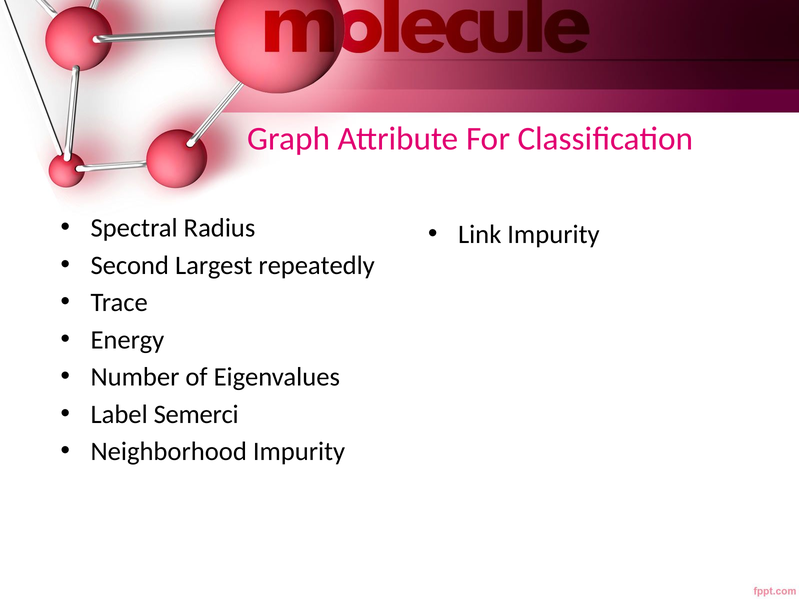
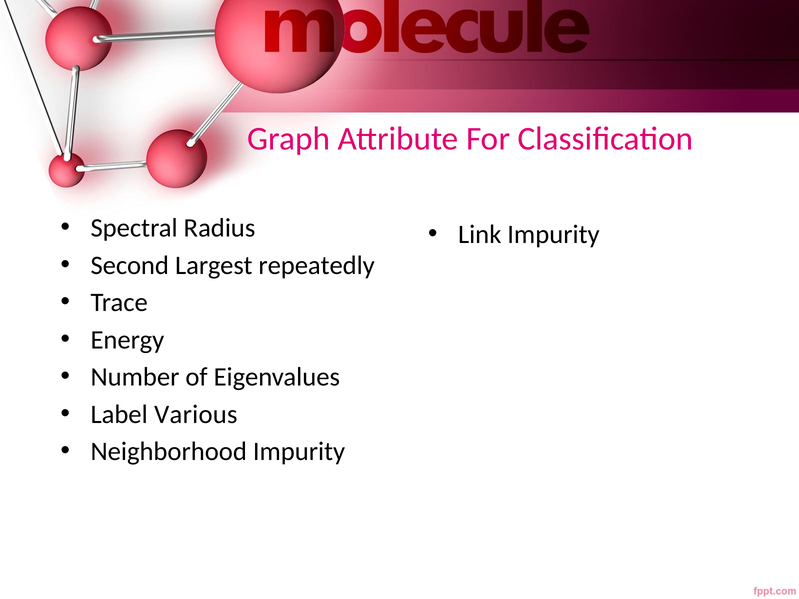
Semerci: Semerci -> Various (196, 414)
